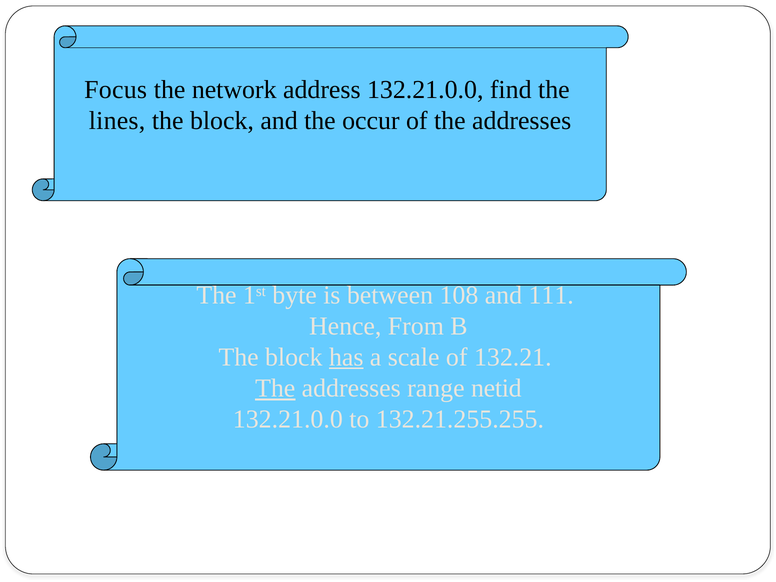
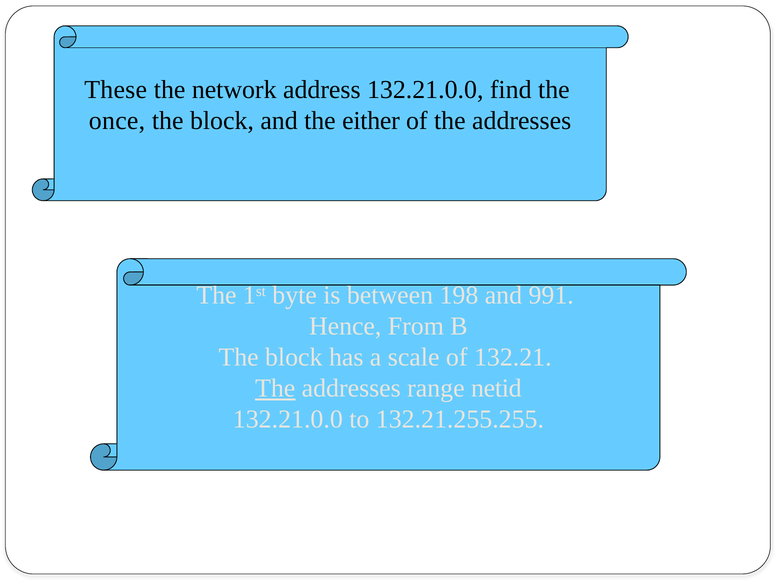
Focus: Focus -> These (116, 89)
lines: lines -> once (117, 121)
occur: occur -> either (371, 121)
108: 108 -> 198 (459, 295)
111: 111 -> 991 (551, 295)
has underline: present -> none (346, 357)
